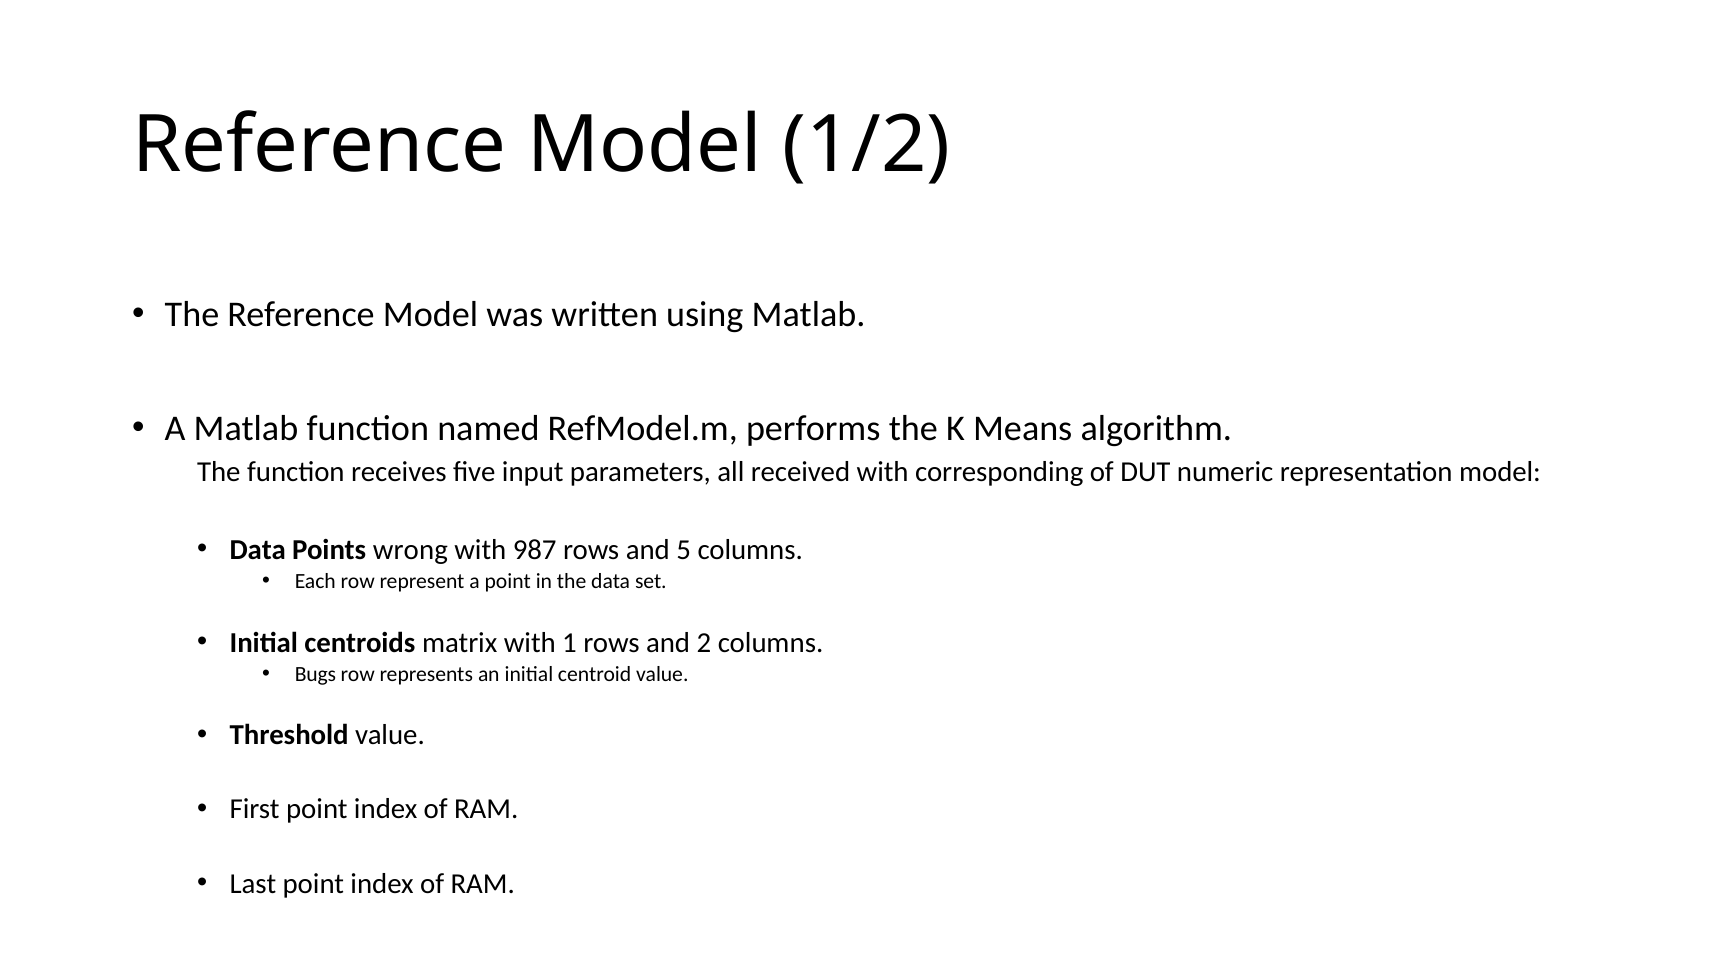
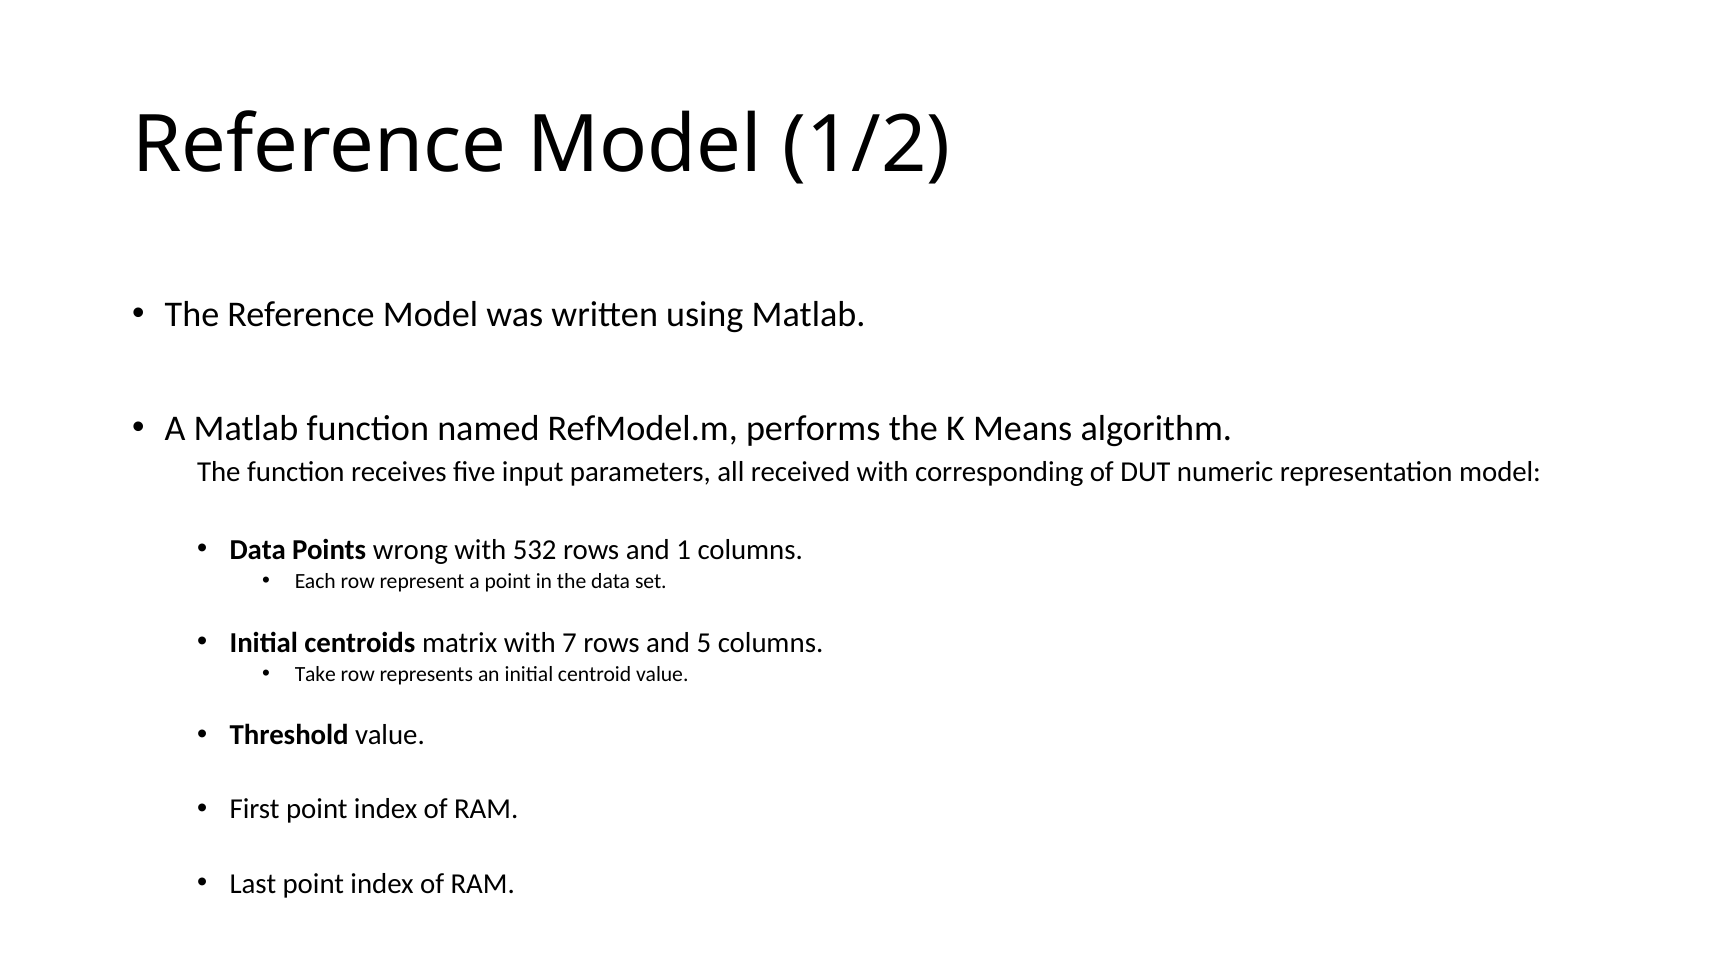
987: 987 -> 532 (535, 550)
5: 5 -> 1 (684, 550)
1: 1 -> 7 (569, 643)
2: 2 -> 5 (704, 643)
Bugs: Bugs -> Take (315, 675)
